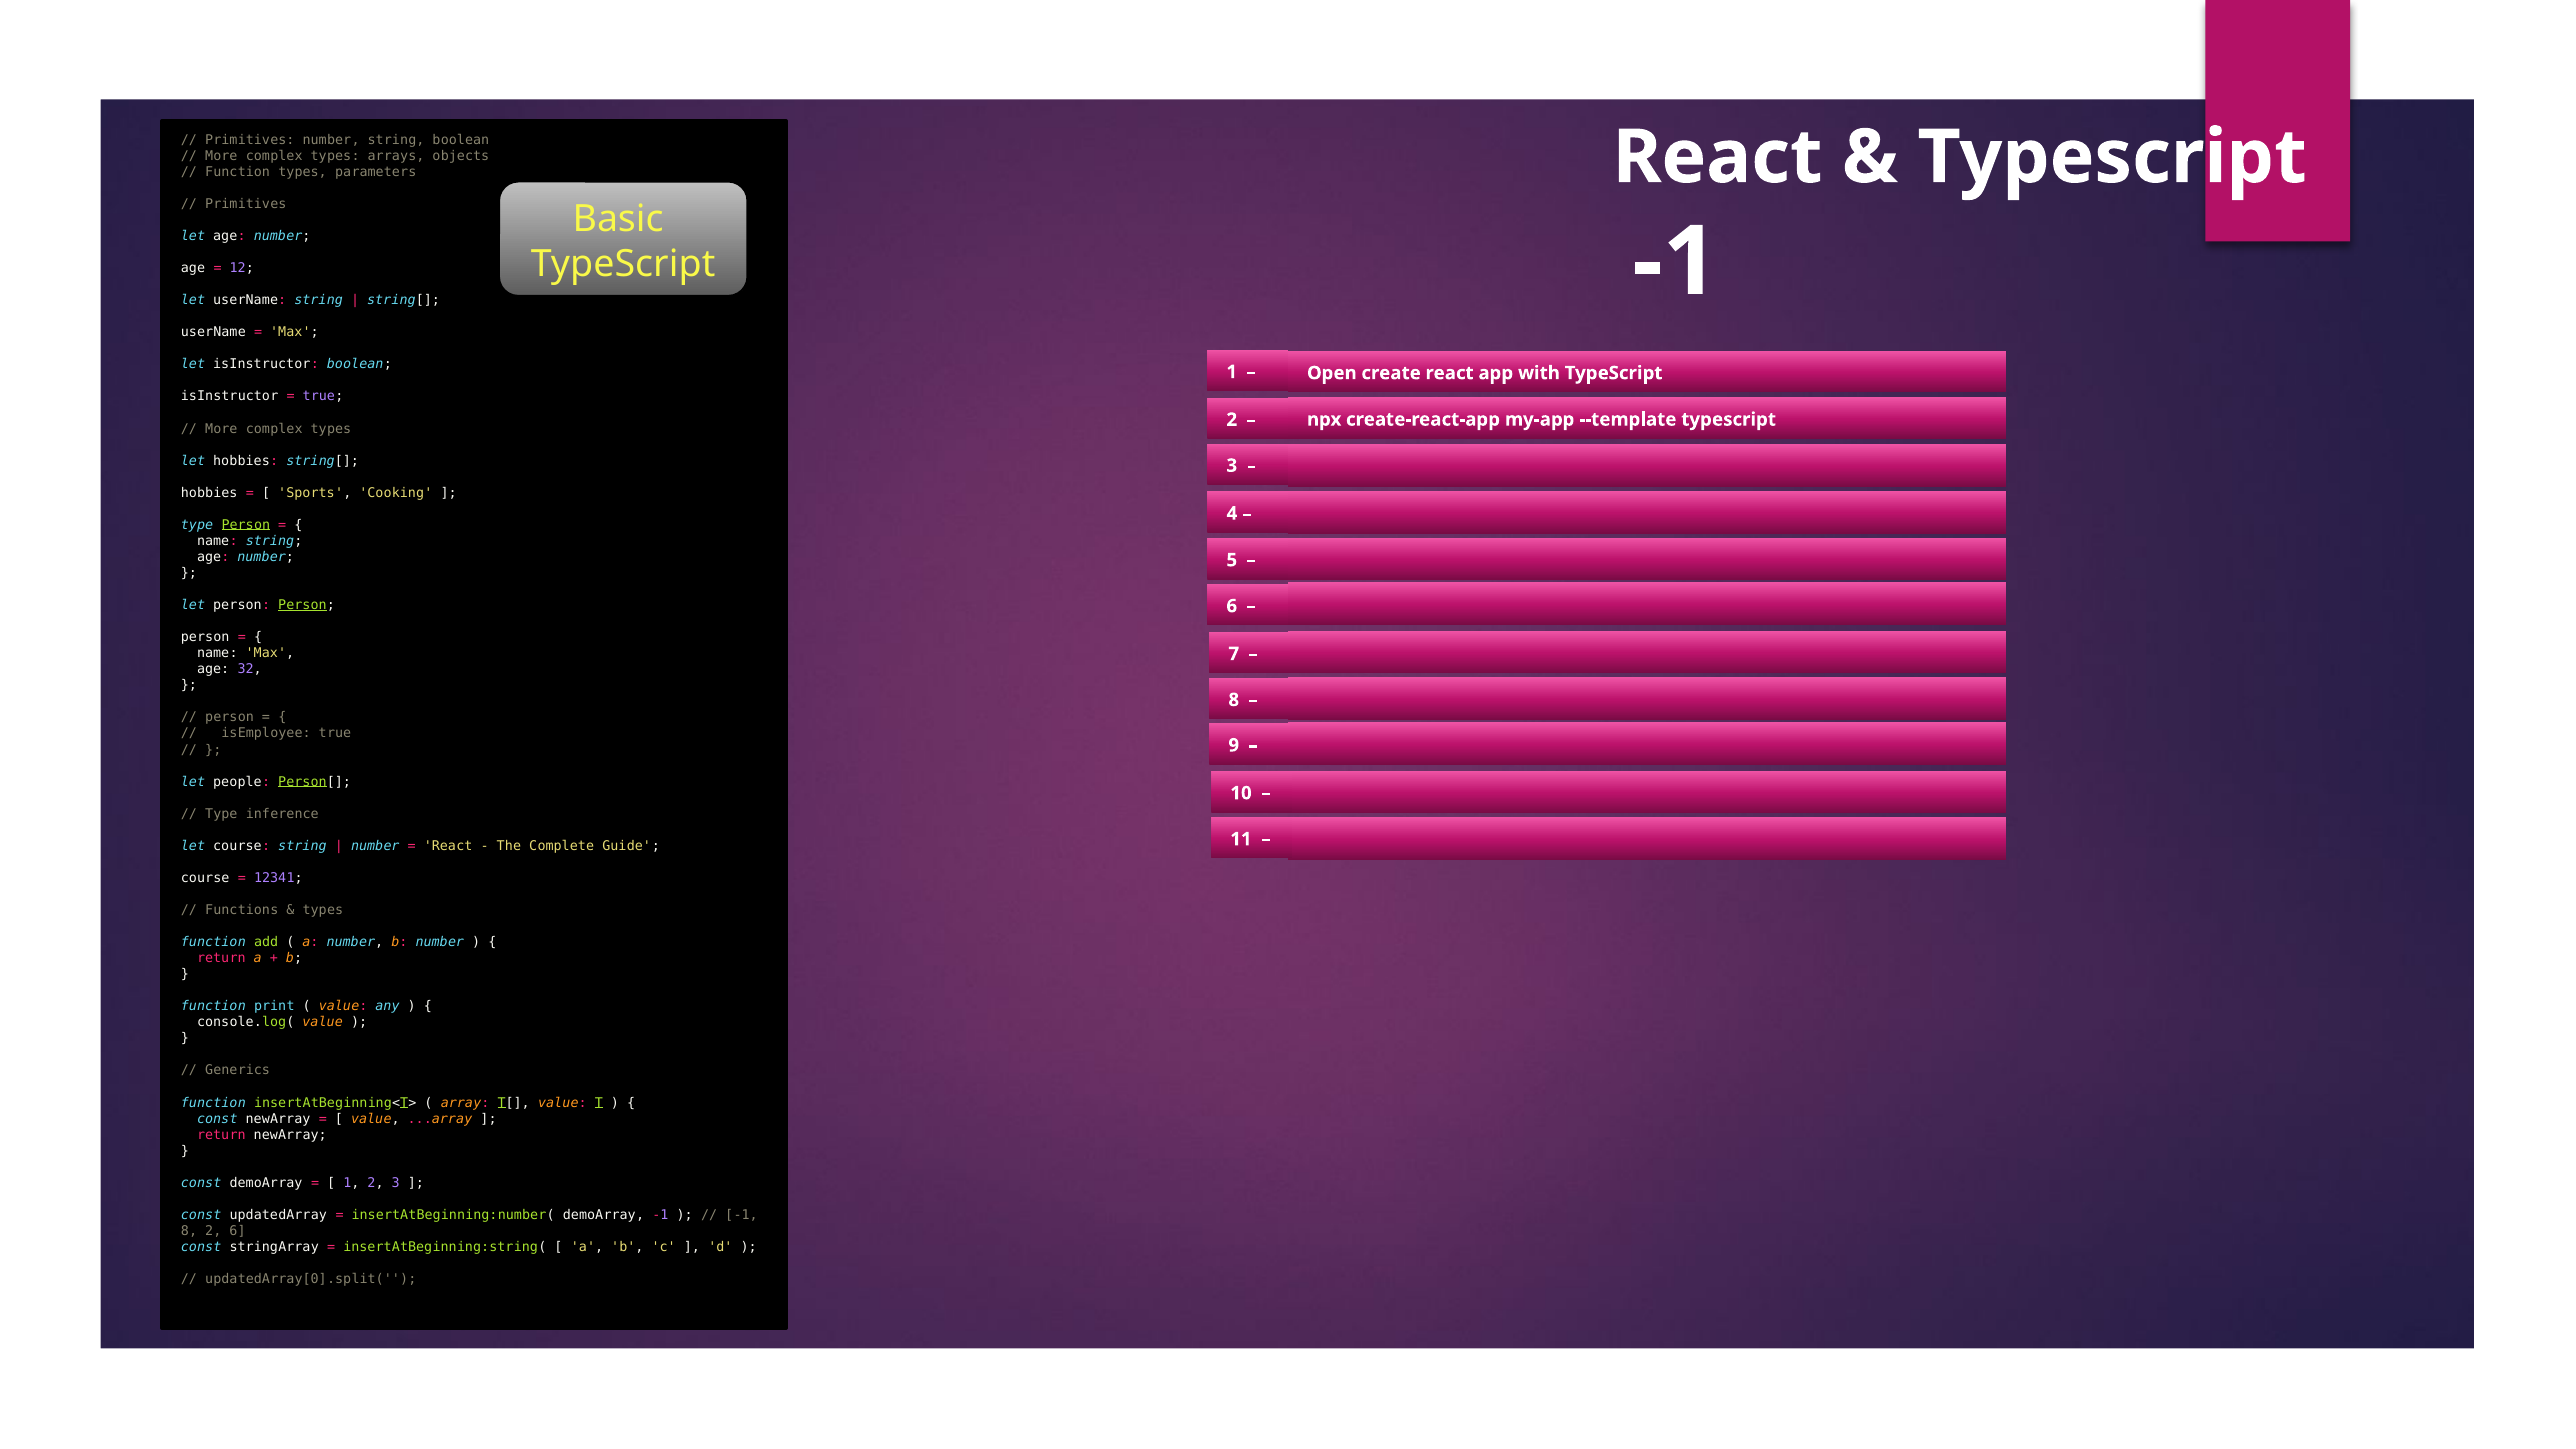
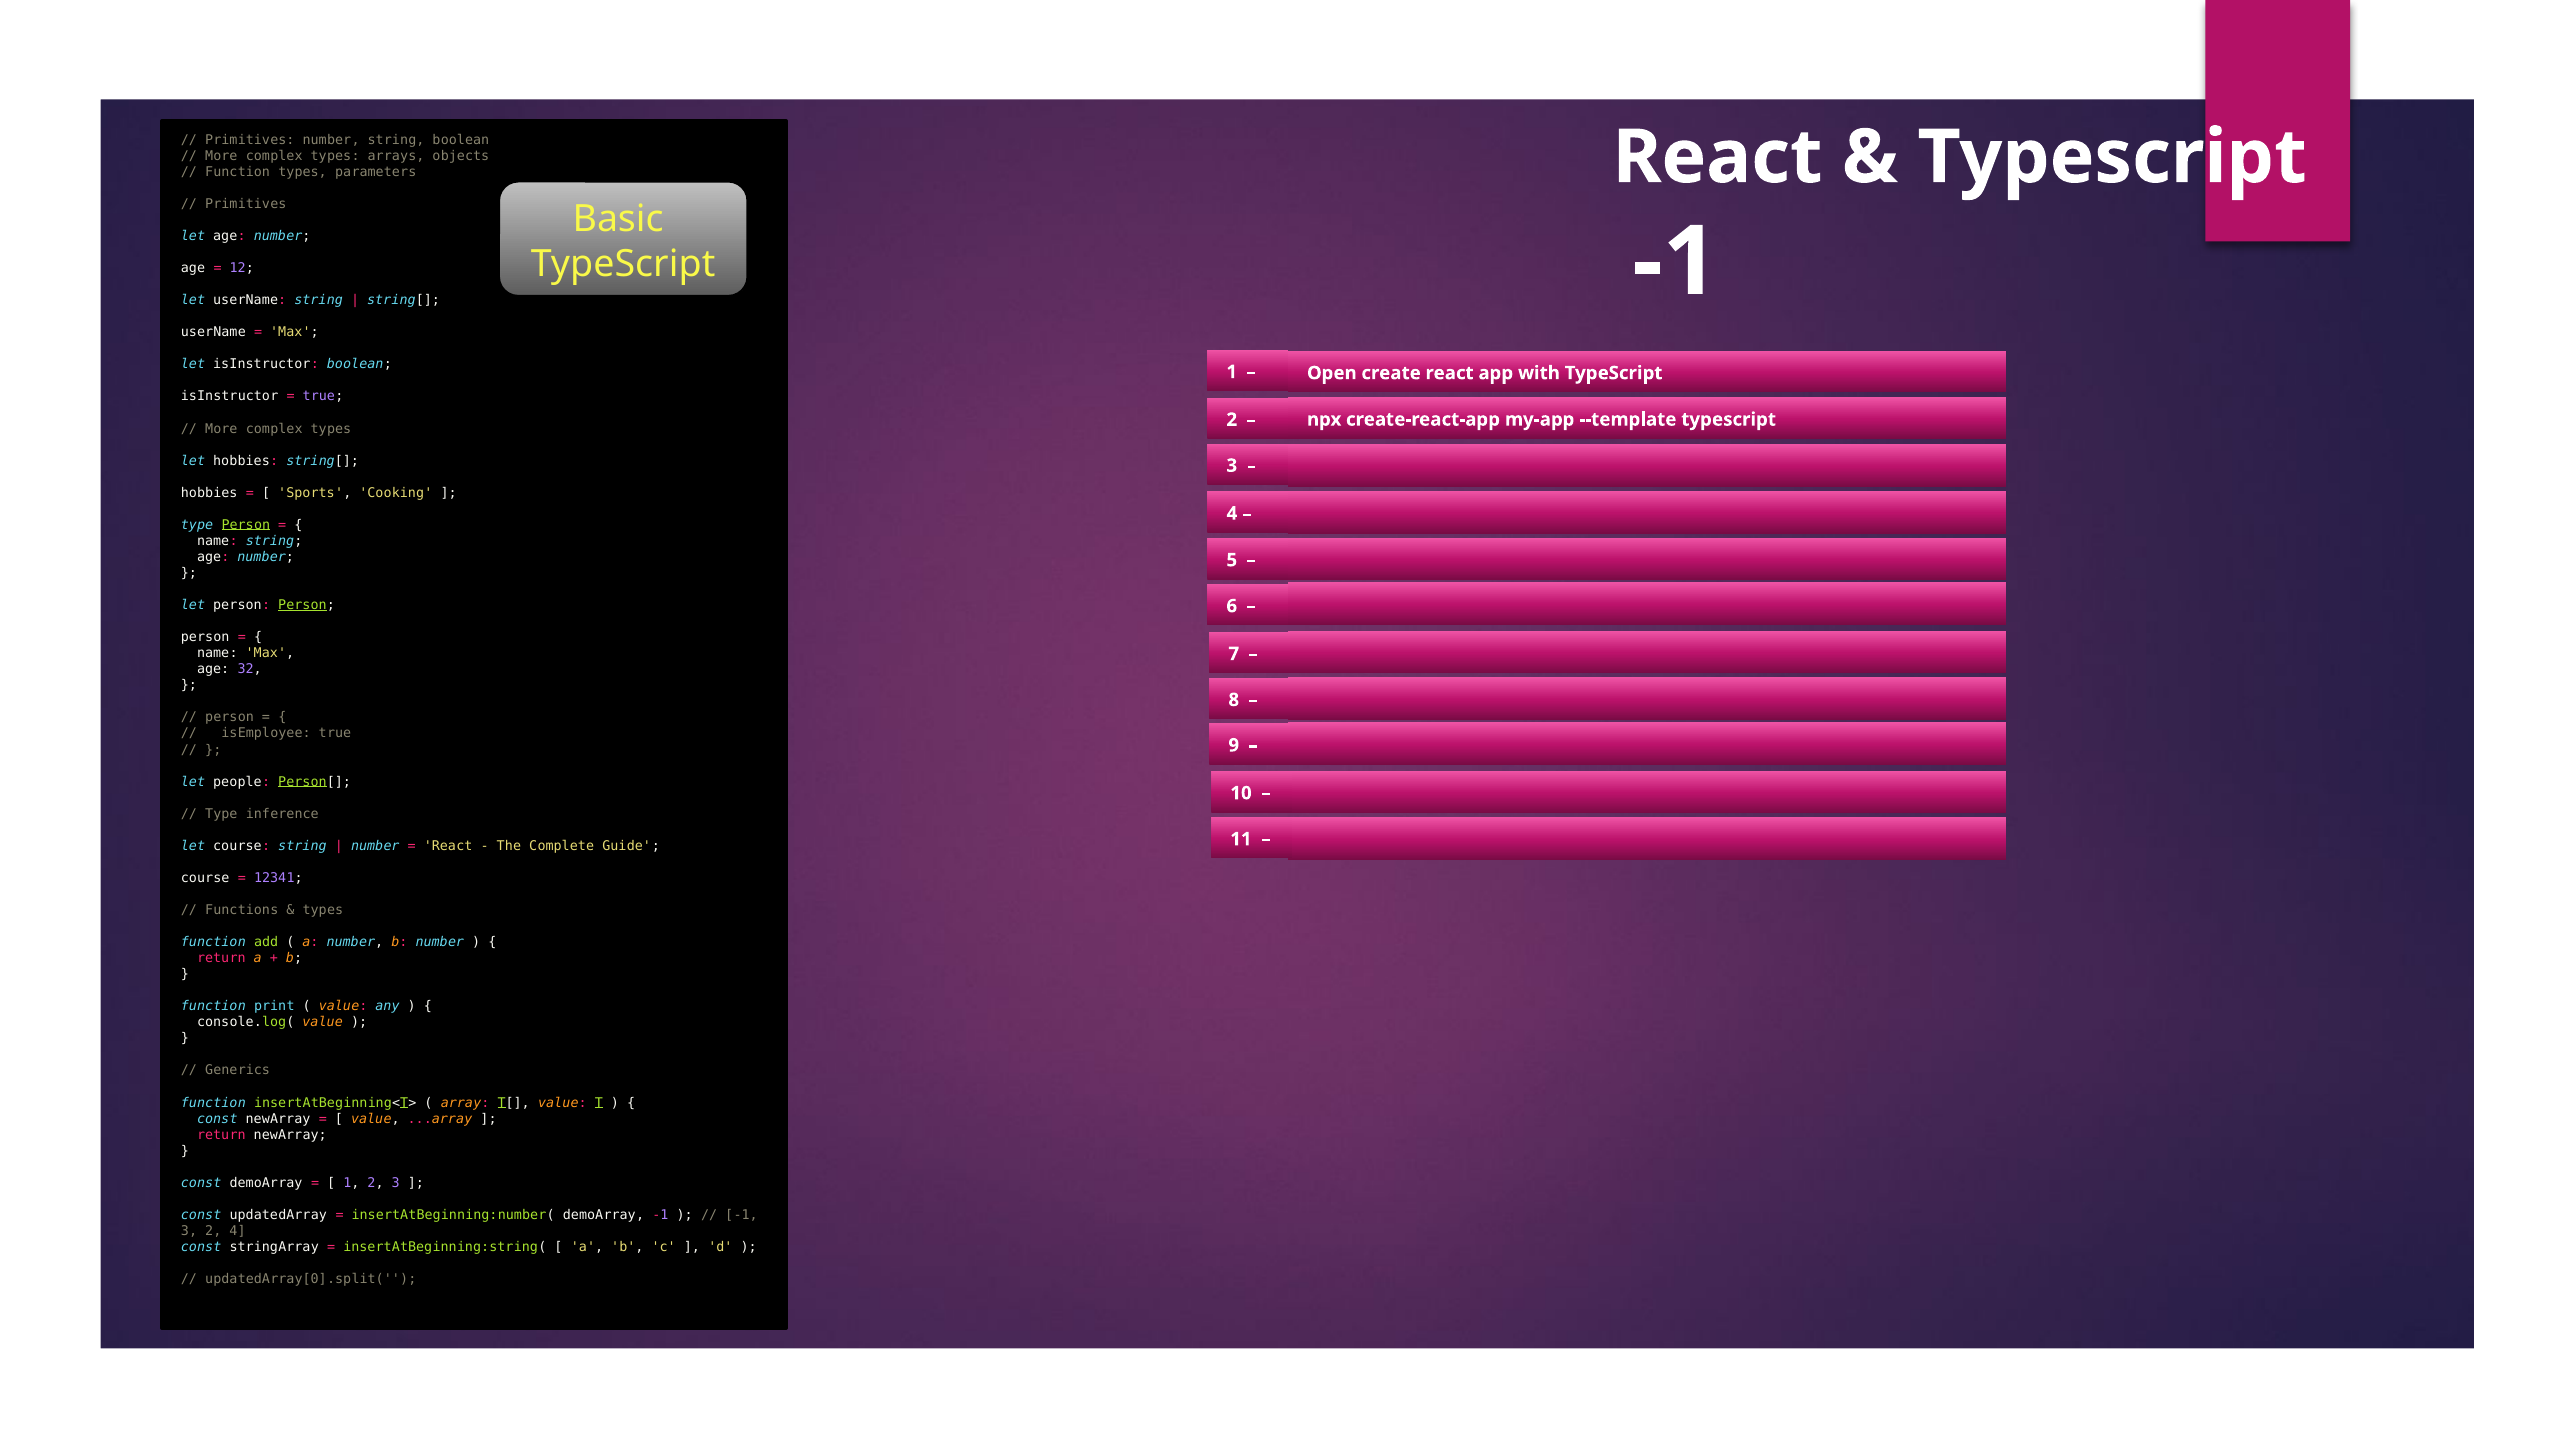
8: 8 -> 3 (189, 1231)
2 6: 6 -> 4 (238, 1231)
